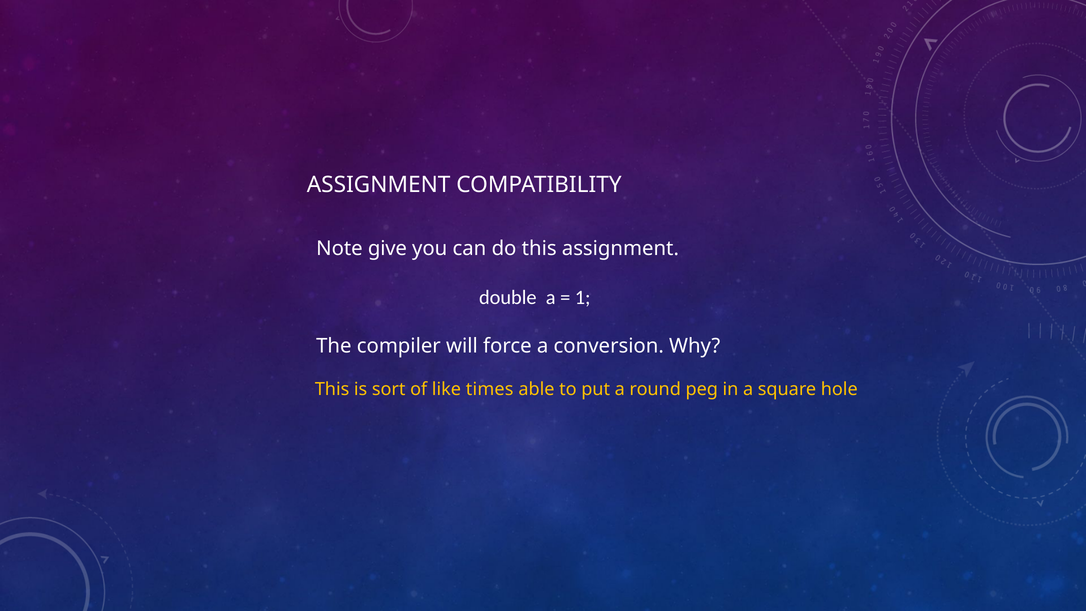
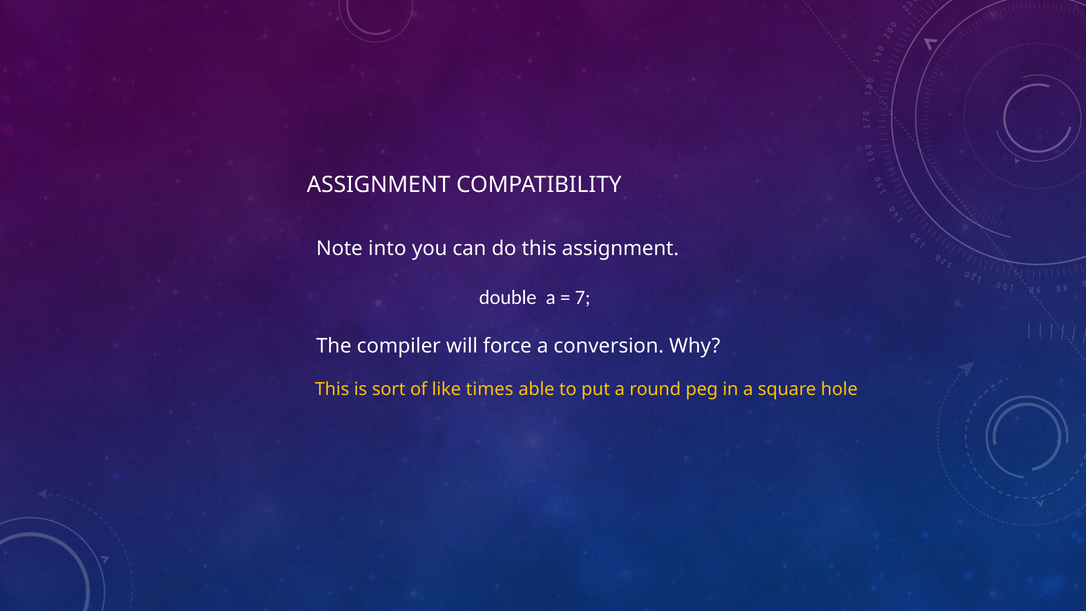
give: give -> into (387, 248)
1: 1 -> 7 (583, 297)
